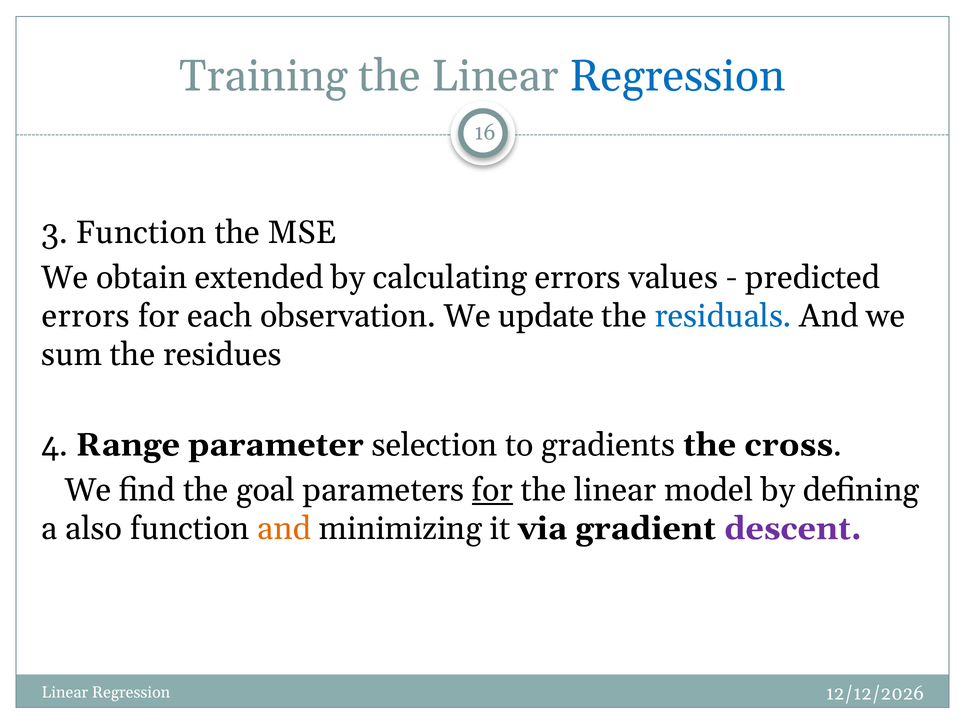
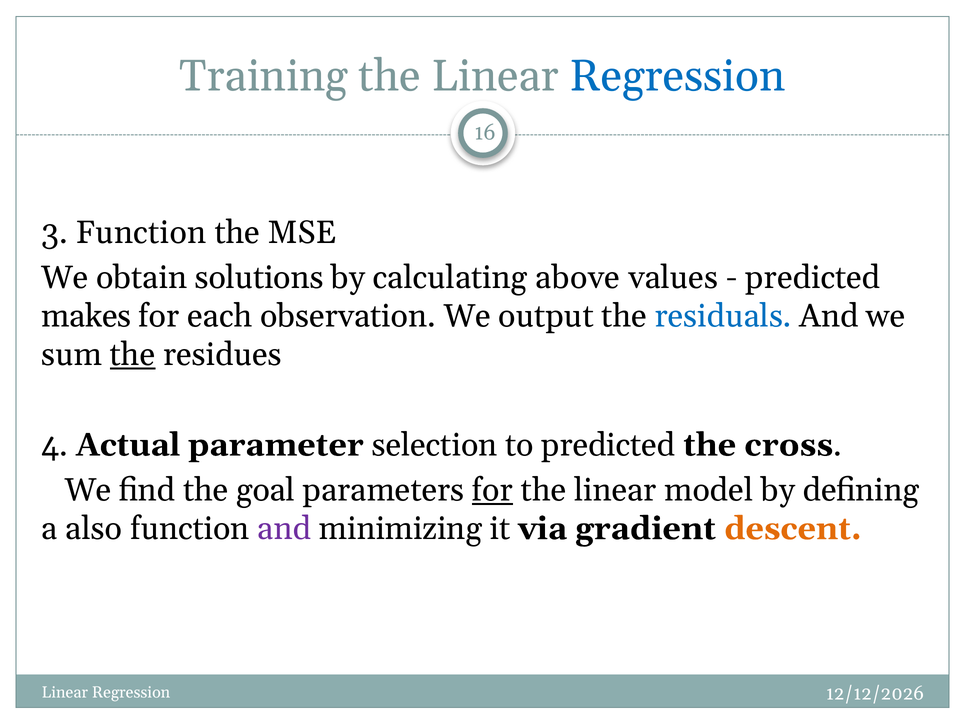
extended: extended -> solutions (259, 278)
calculating errors: errors -> above (578, 278)
errors: errors -> makes (86, 316)
update: update -> output (546, 316)
the underline: none -> present (133, 355)
Range: Range -> Actual (128, 445)
to gradients: gradients -> predicted (608, 445)
and colour: orange -> purple (284, 529)
descent colour: purple -> orange (793, 529)
